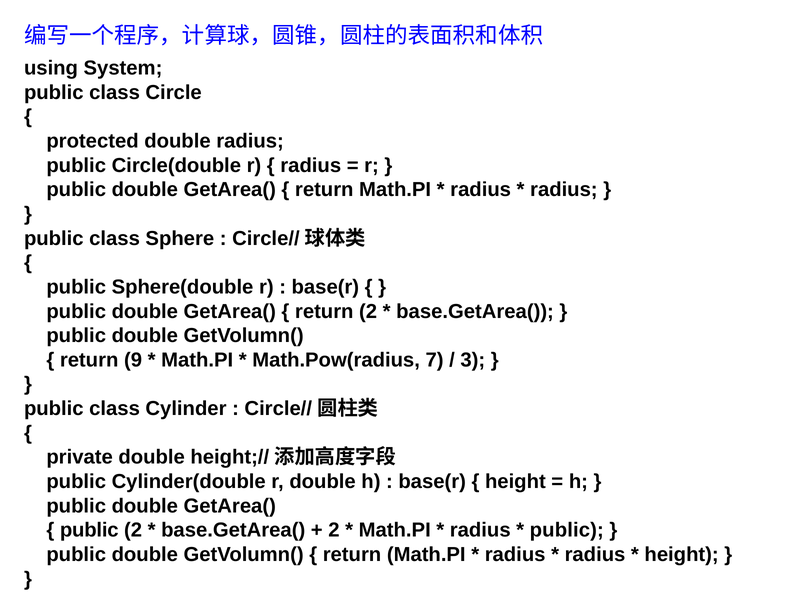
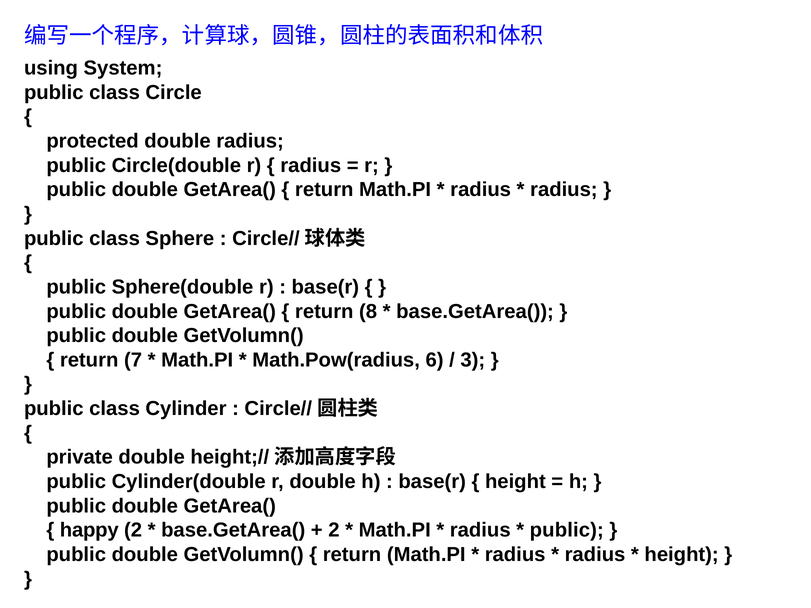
return 2: 2 -> 8 (368, 311)
9: 9 -> 7 (133, 360)
7: 7 -> 6 (435, 360)
public: public -> happy (89, 530)
